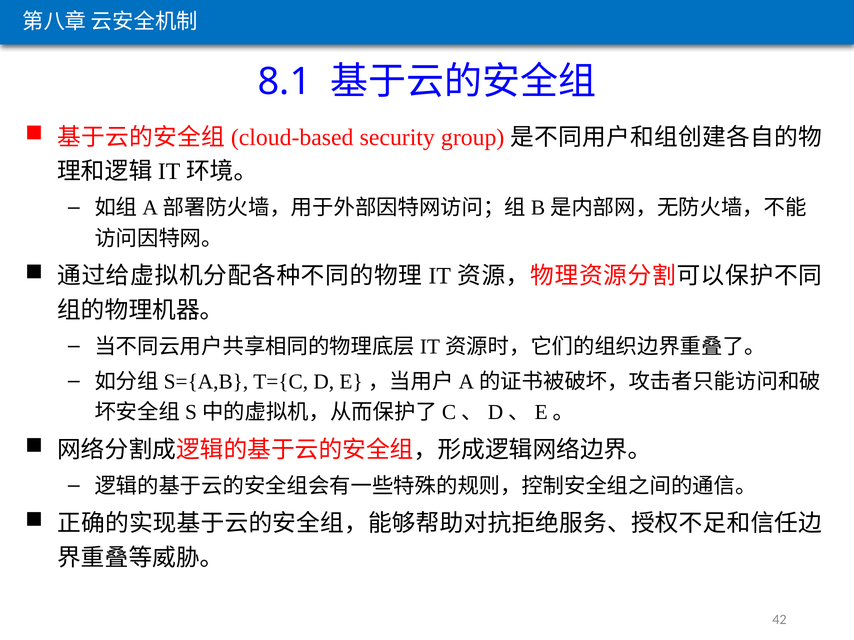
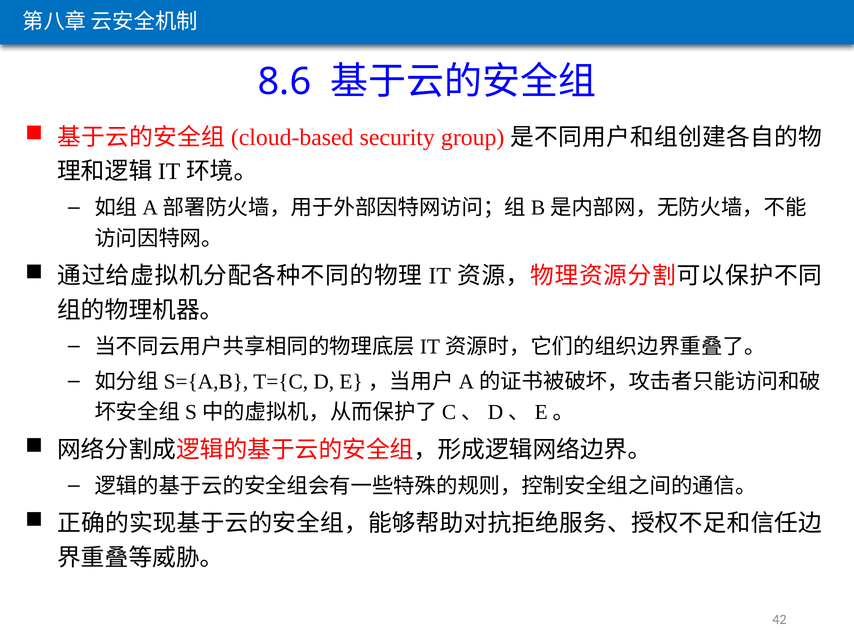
8.1: 8.1 -> 8.6 (284, 82)
